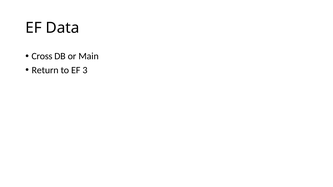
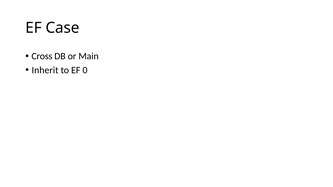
Data: Data -> Case (63, 28)
Return: Return -> Inherit (45, 70)
3: 3 -> 0 (85, 70)
